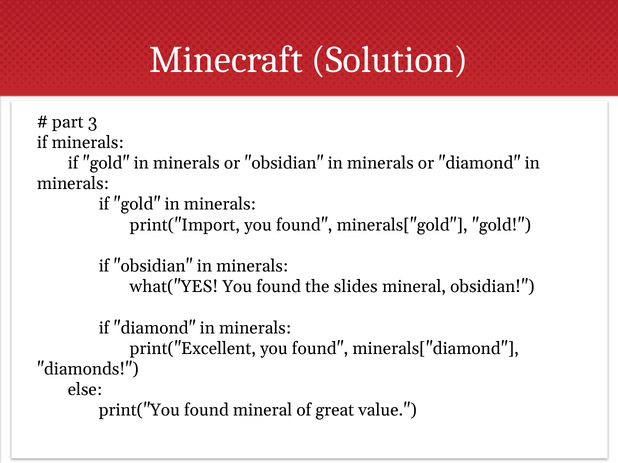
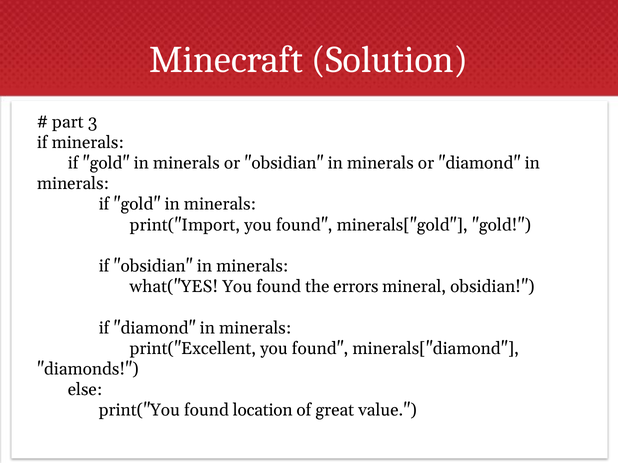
slides: slides -> errors (356, 287)
found mineral: mineral -> location (263, 411)
